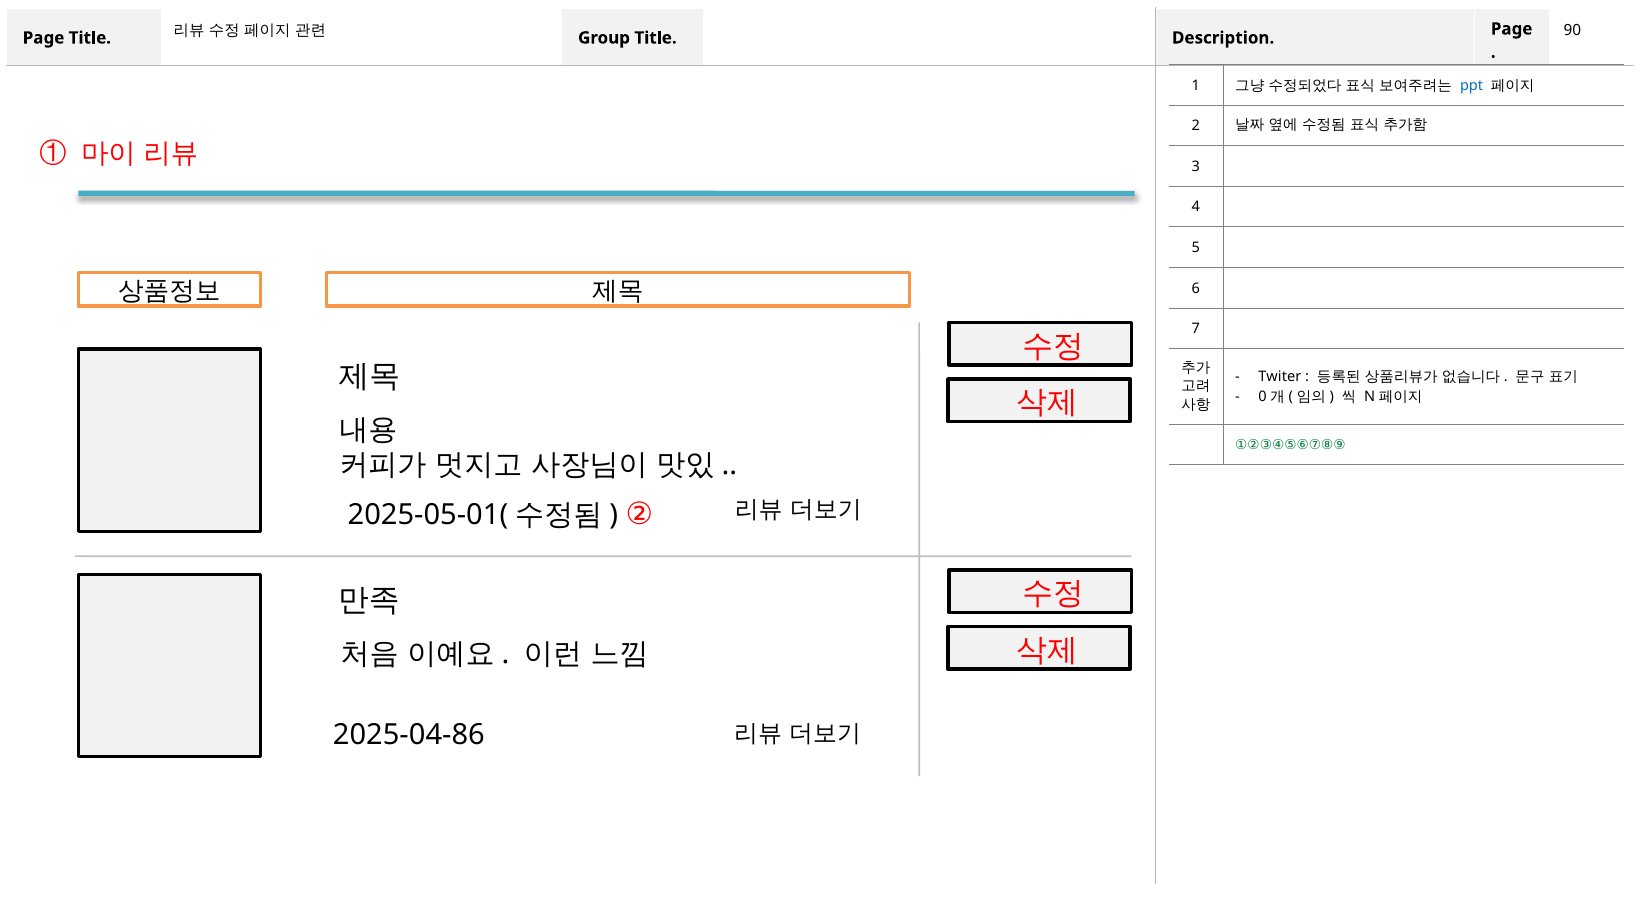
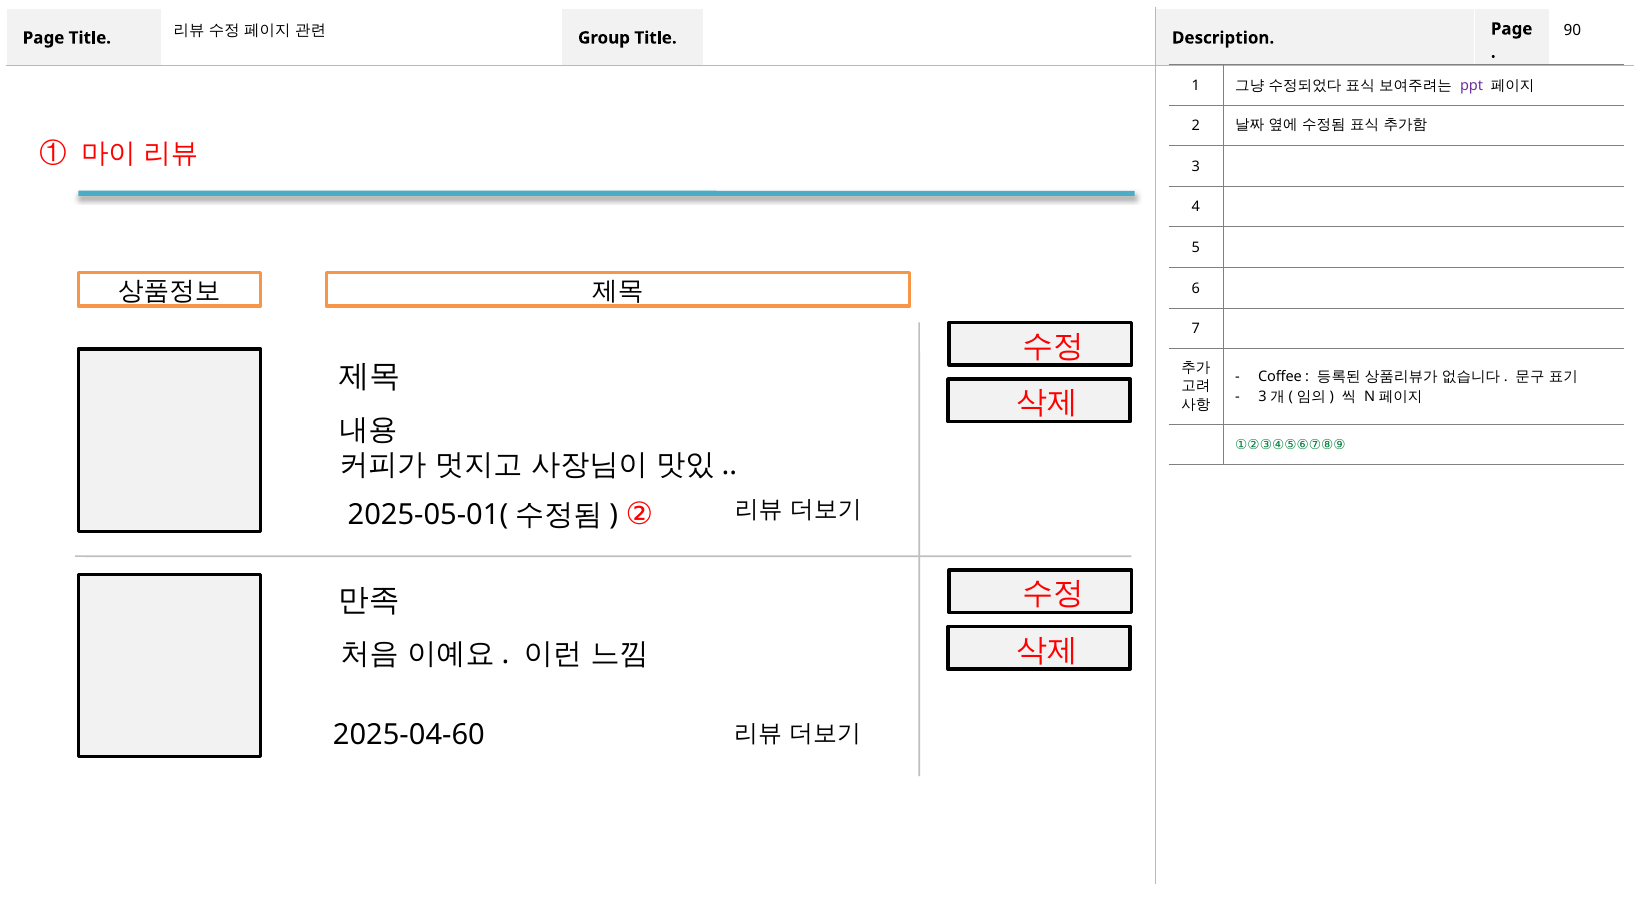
ppt colour: blue -> purple (1472, 85)
Twiter: Twiter -> Coffee (1280, 377)
0: 0 -> 3 (1262, 397)
2025-04-86: 2025-04-86 -> 2025-04-60 (409, 735)
